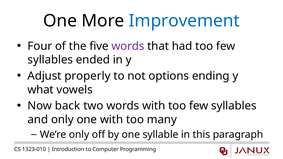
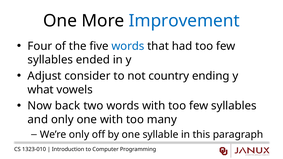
words colour: purple -> blue (128, 46)
properly: properly -> consider (87, 76)
options: options -> country (169, 76)
